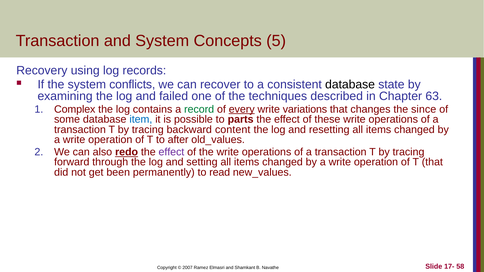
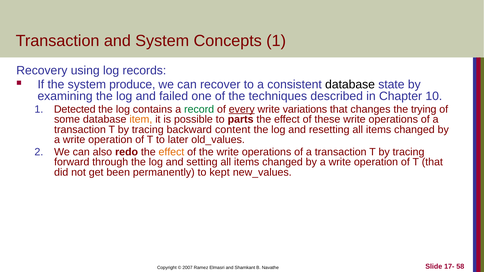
Concepts 5: 5 -> 1 (276, 41)
conflicts: conflicts -> produce (132, 85)
63: 63 -> 10 (434, 96)
Complex: Complex -> Detected (75, 109)
since: since -> trying (424, 109)
item colour: blue -> orange (141, 120)
after: after -> later (178, 140)
redo underline: present -> none (127, 152)
effect colour: purple -> orange (171, 152)
read: read -> kept (220, 172)
